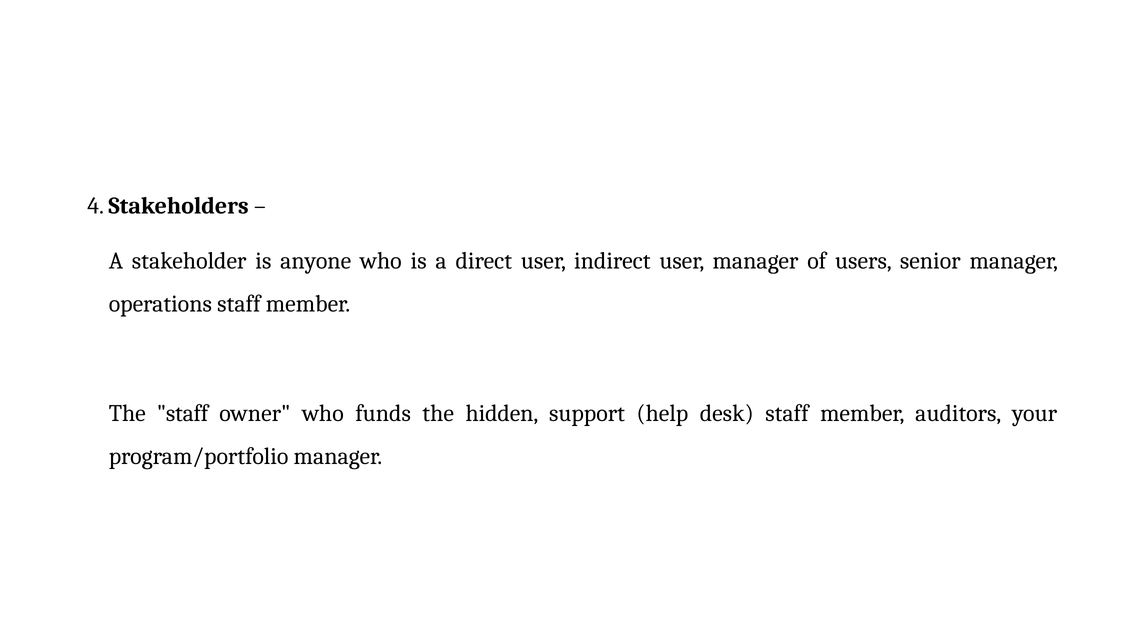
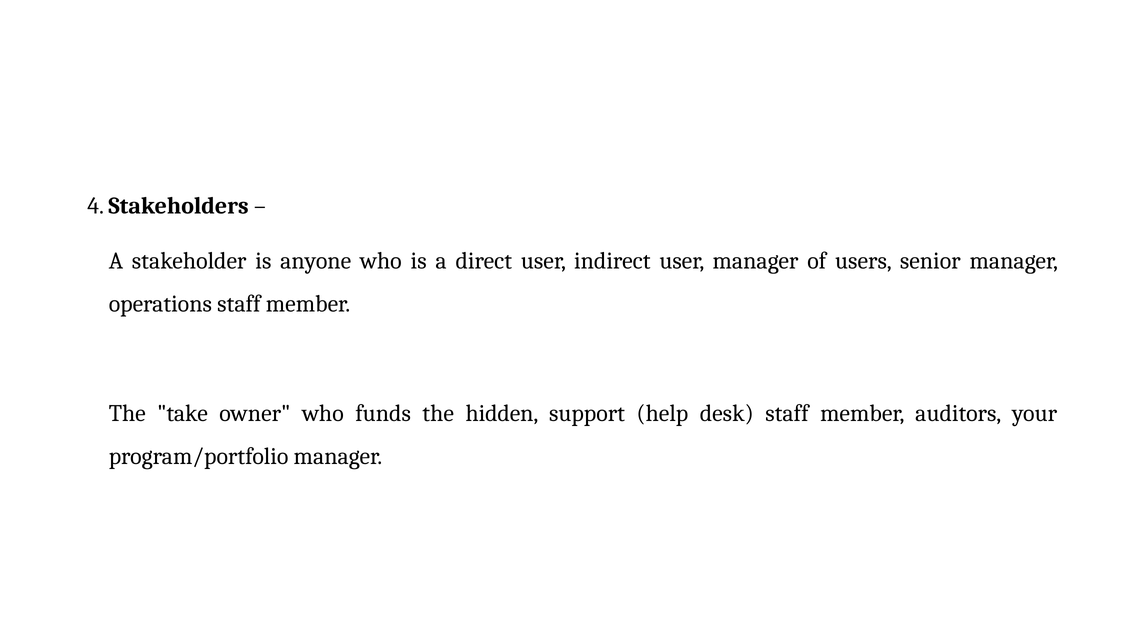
The staff: staff -> take (183, 414)
